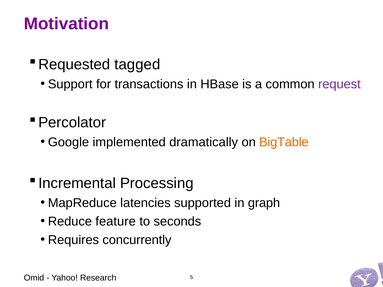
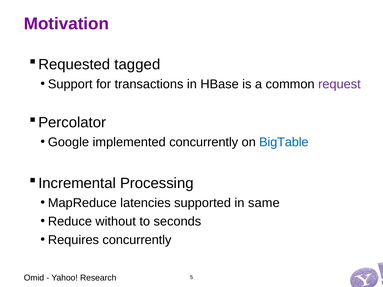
implemented dramatically: dramatically -> concurrently (204, 142)
BigTable colour: orange -> blue (284, 142)
graph: graph -> same (264, 203)
feature: feature -> without (116, 221)
